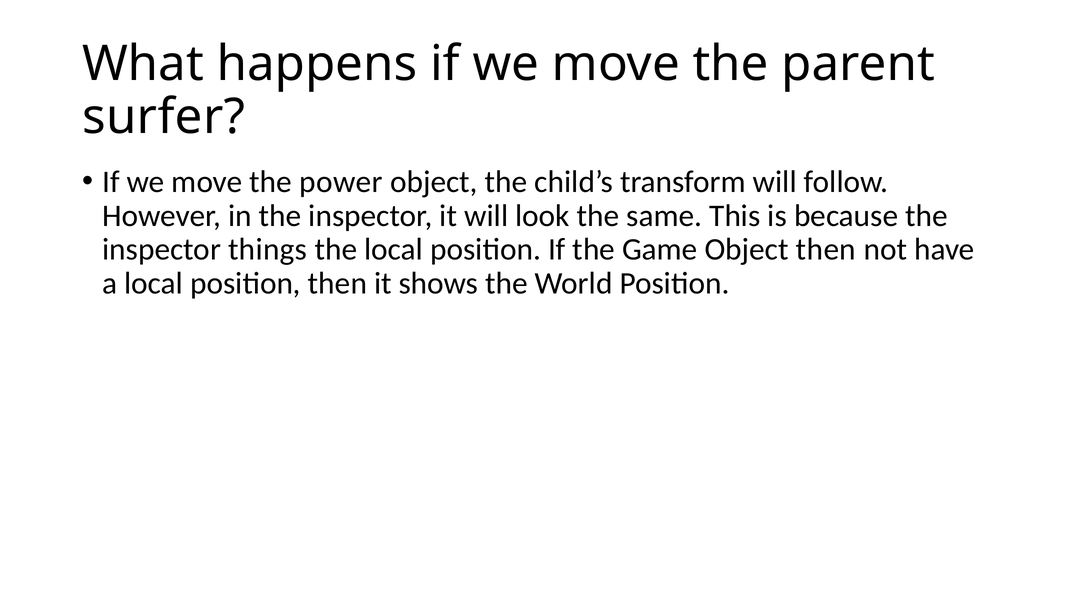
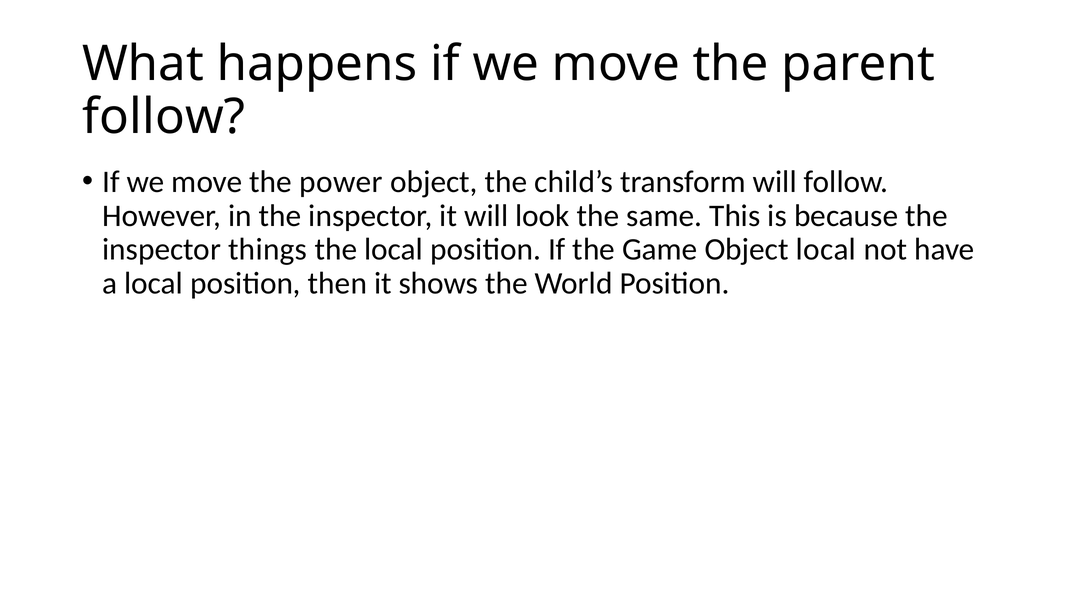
surfer: surfer -> follow (164, 117)
Object then: then -> local (826, 250)
